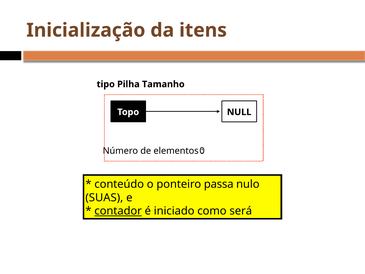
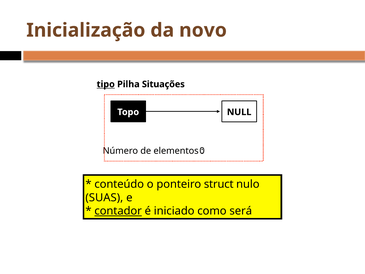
itens: itens -> novo (203, 30)
tipo underline: none -> present (106, 84)
Tamanho: Tamanho -> Situações (163, 84)
passa: passa -> struct (219, 184)
